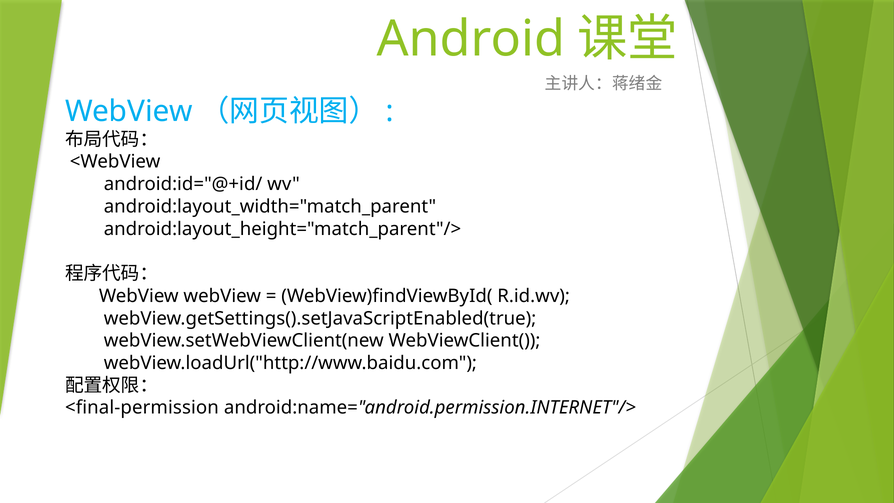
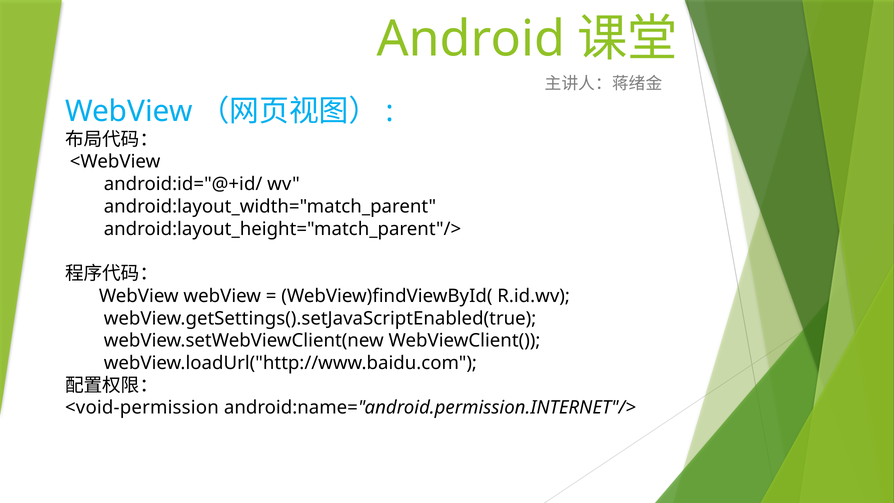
<final-permission: <final-permission -> <void-permission (142, 408)
